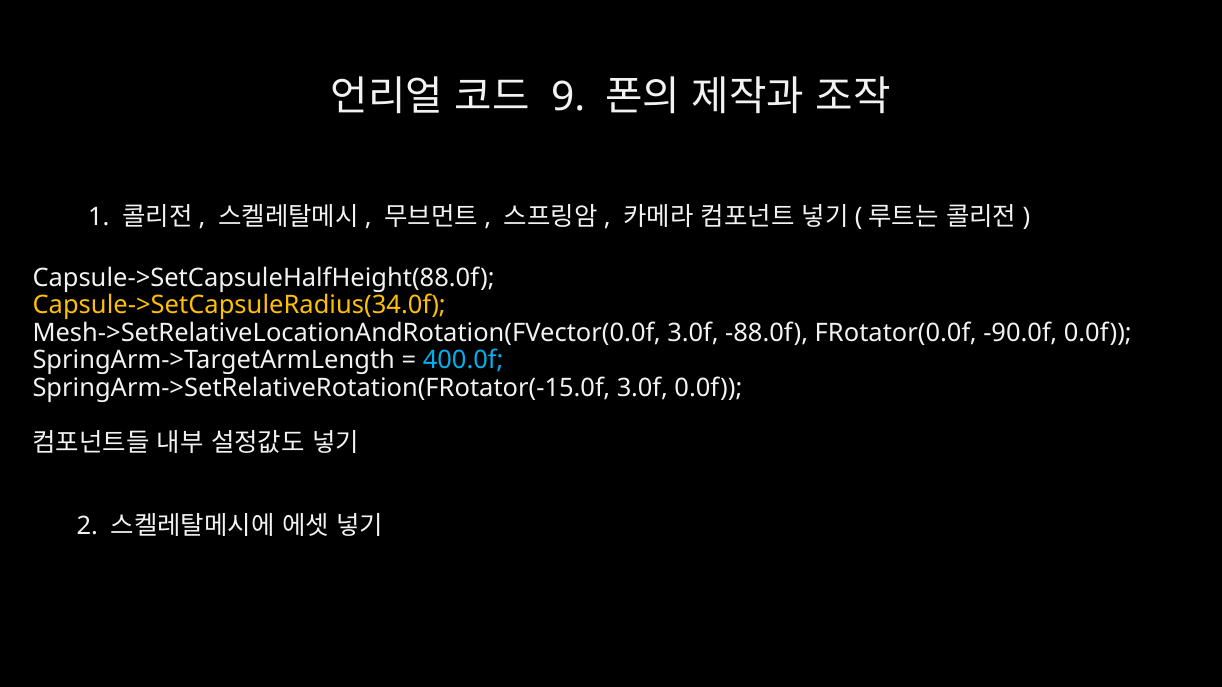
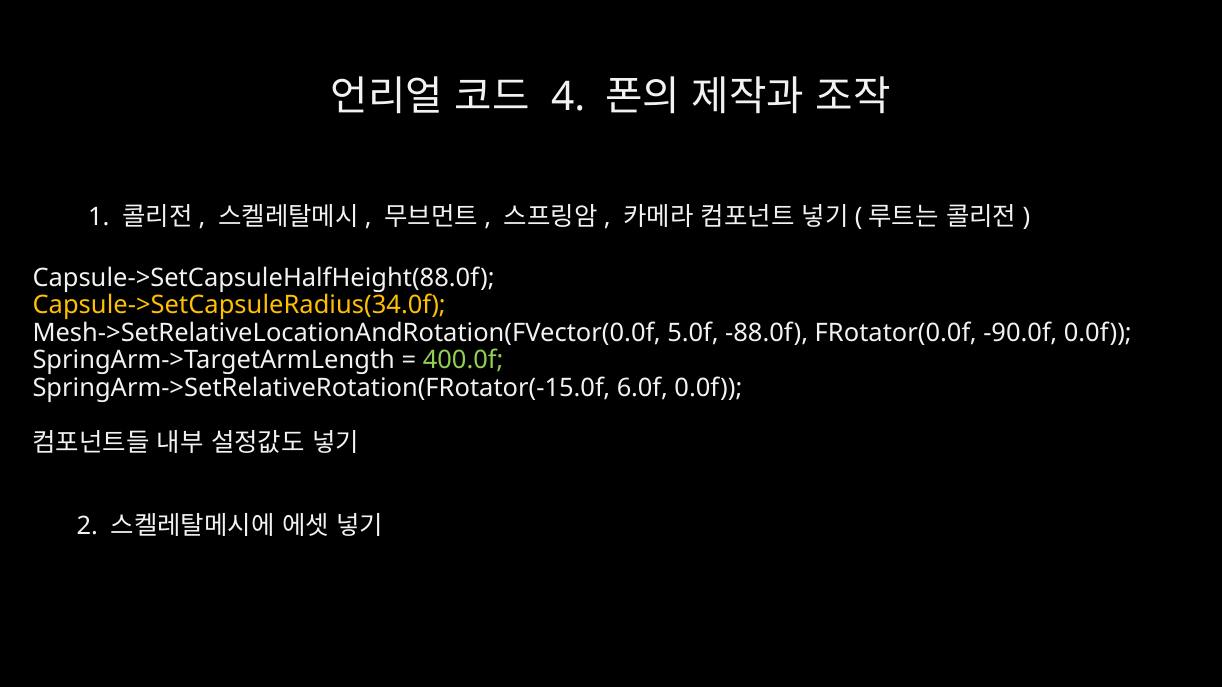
9: 9 -> 4 (568, 97)
Mesh->SetRelativeLocationAndRotation(FVector(0.0f 3.0f: 3.0f -> 5.0f (693, 333)
400.0f colour: light blue -> light green (463, 361)
SpringArm->SetRelativeRotation(FRotator(-15.0f 3.0f: 3.0f -> 6.0f (642, 388)
